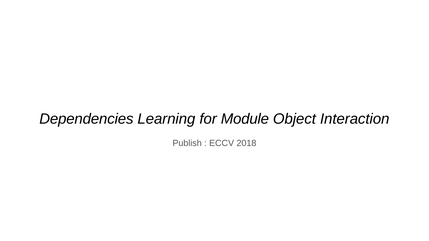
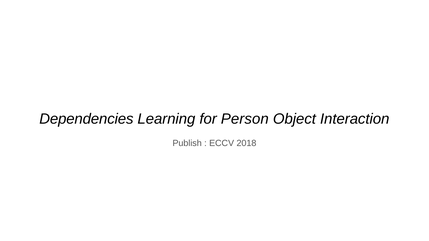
Module: Module -> Person (245, 119)
